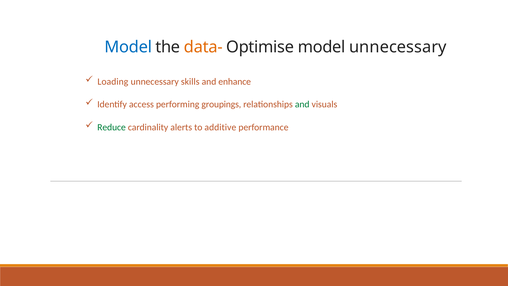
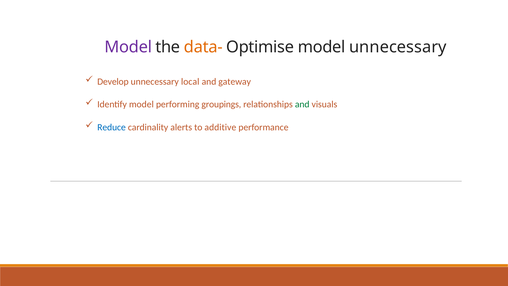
Model colour: blue -> purple (128, 47)
Loading: Loading -> Develop (113, 81)
skills: skills -> local (190, 81)
enhance: enhance -> gateway (235, 81)
Identify access: access -> model (141, 104)
Reduce colour: green -> blue (112, 127)
